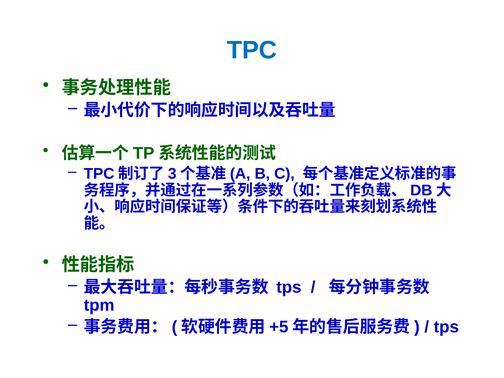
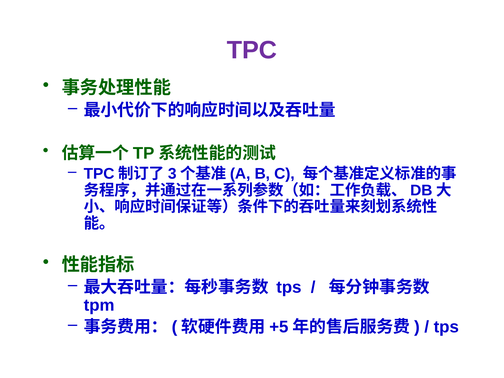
TPC colour: blue -> purple (252, 50)
